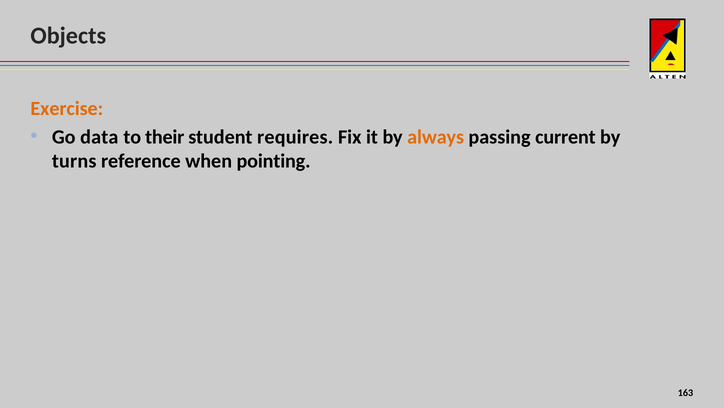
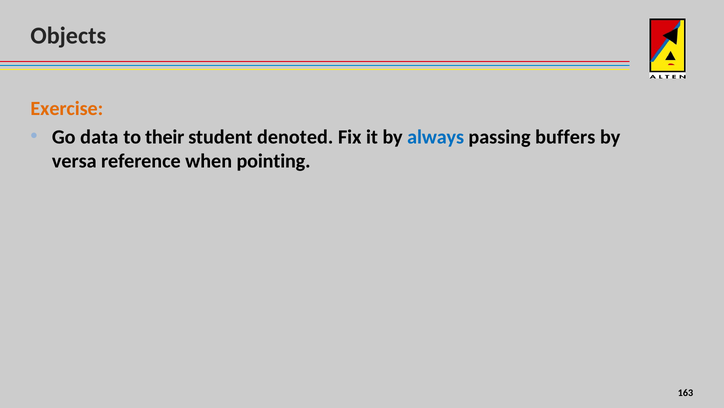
requires: requires -> denoted (295, 137)
always colour: orange -> blue (436, 137)
current: current -> buffers (565, 137)
turns: turns -> versa (74, 161)
